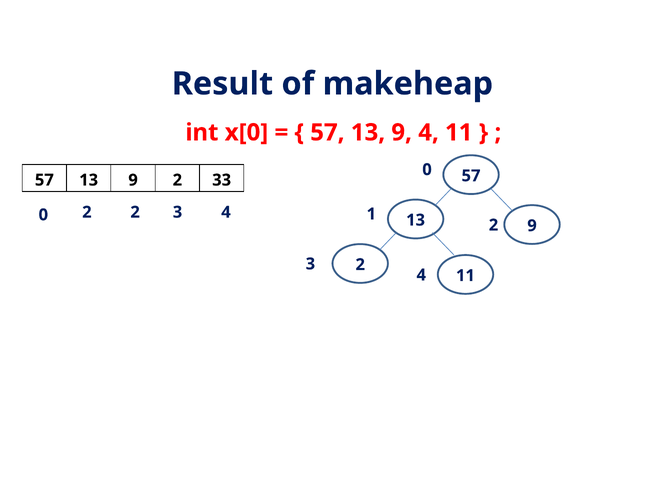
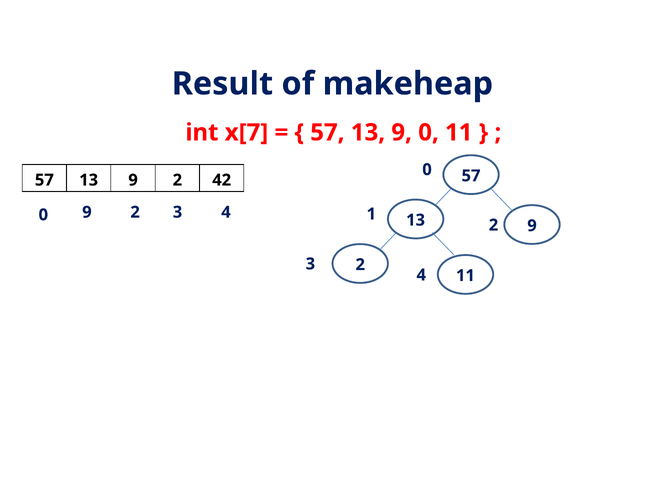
x[0: x[0 -> x[7 (247, 132)
9 4: 4 -> 0 (429, 132)
33: 33 -> 42 (222, 180)
0 2: 2 -> 9 (87, 212)
